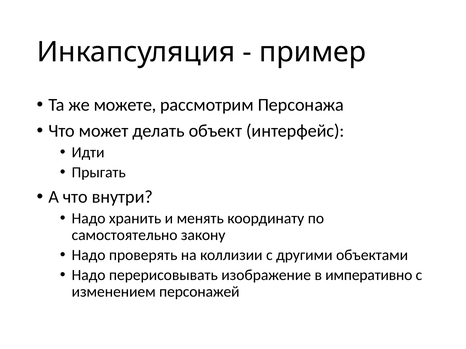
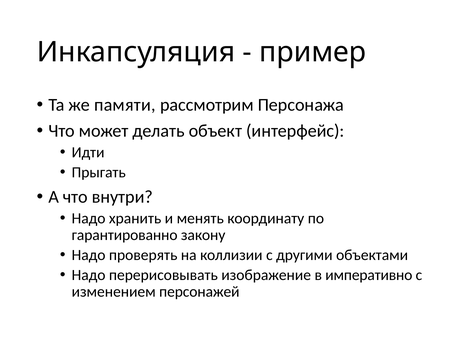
можете: можете -> памяти (125, 105)
самостоятельно: самостоятельно -> гарантированно (125, 235)
